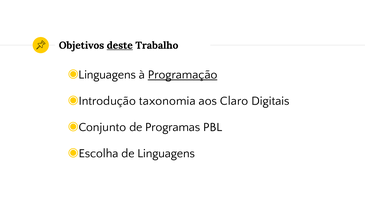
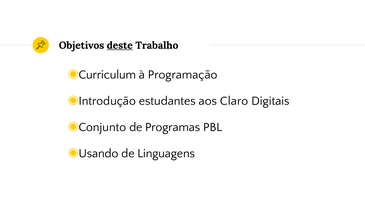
Linguagens: Linguagens -> Curriculum (107, 75)
Programação underline: present -> none (183, 75)
taxonomia: taxonomia -> estudantes (167, 101)
Escolha: Escolha -> Usando (98, 154)
